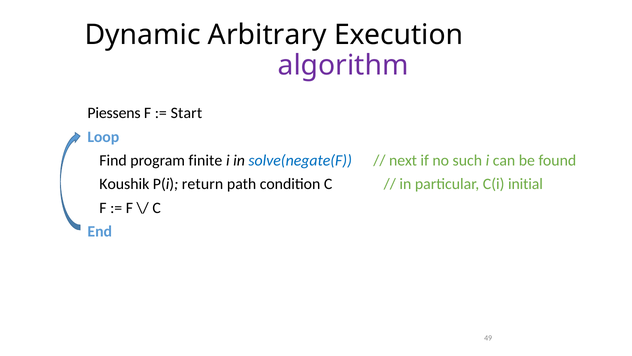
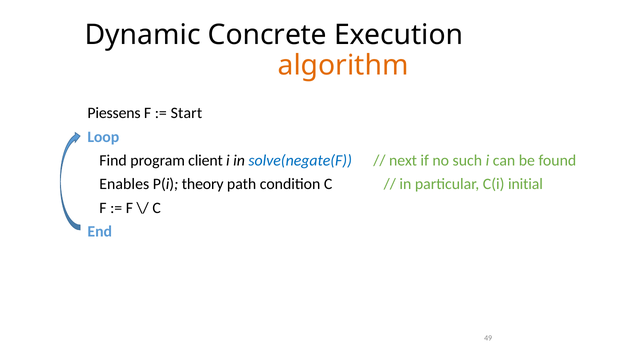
Arbitrary: Arbitrary -> Concrete (267, 35)
algorithm colour: purple -> orange (343, 65)
finite: finite -> client (206, 160)
Koushik: Koushik -> Enables (124, 184)
return: return -> theory (203, 184)
